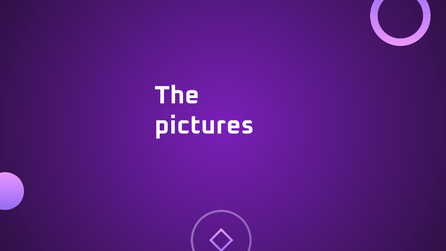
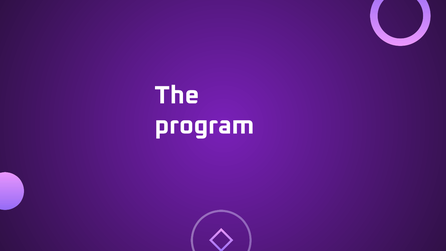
pictures: pictures -> program (204, 125)
